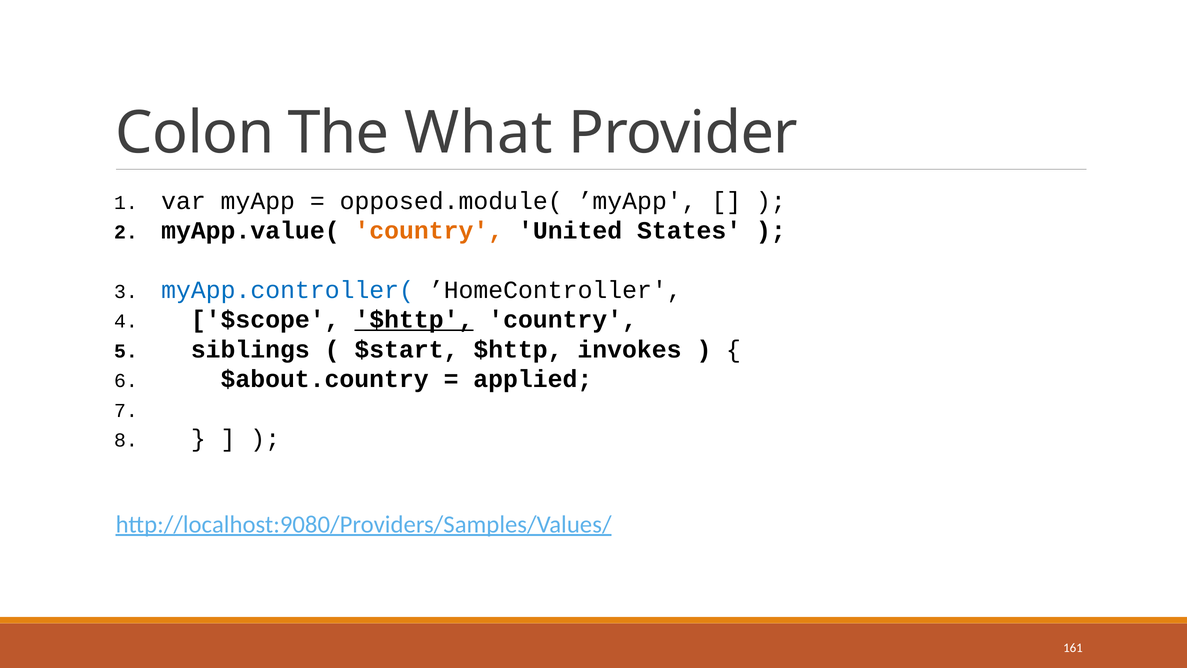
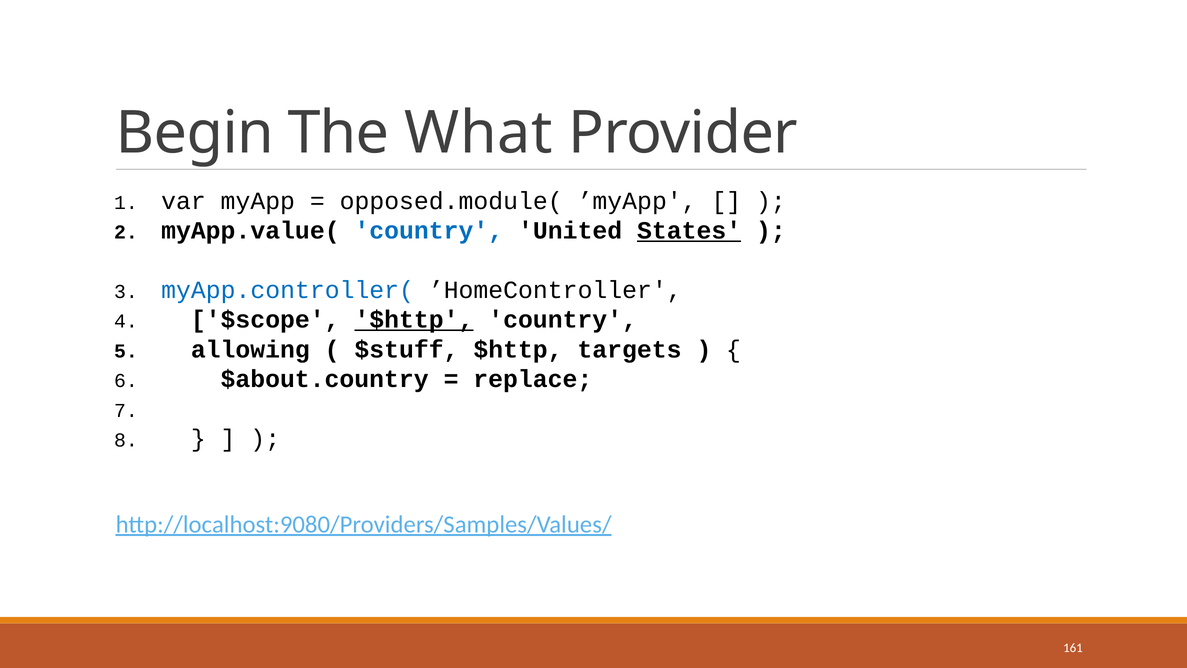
Colon: Colon -> Begin (195, 133)
country colour: orange -> blue (429, 230)
States underline: none -> present (689, 230)
siblings: siblings -> allowing (250, 349)
$start: $start -> $stuff (406, 349)
invokes: invokes -> targets (630, 349)
applied: applied -> replace (533, 379)
